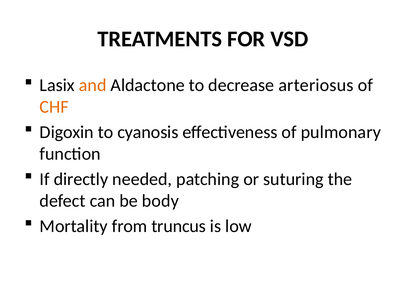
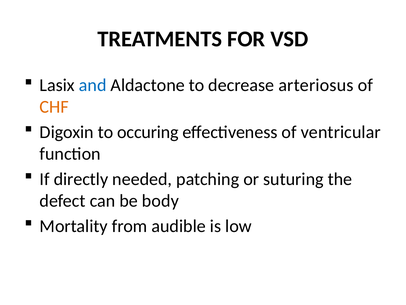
and colour: orange -> blue (93, 85)
cyanosis: cyanosis -> occuring (148, 132)
pulmonary: pulmonary -> ventricular (341, 132)
truncus: truncus -> audible (179, 226)
